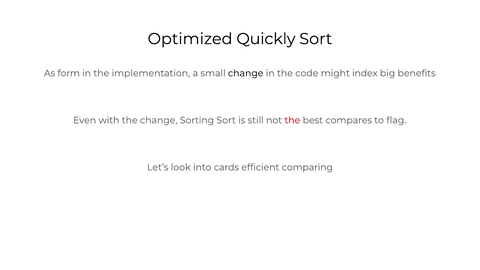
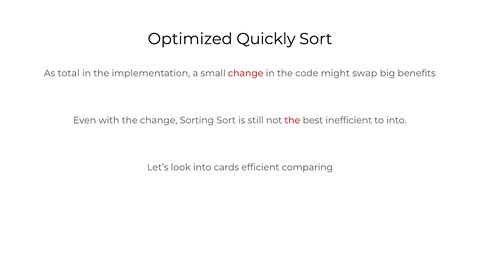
form: form -> total (69, 73)
change colour: black -> red (246, 73)
index: index -> swap (365, 73)
compares: compares -> inefficient (349, 120)
to flag: flag -> into (396, 120)
